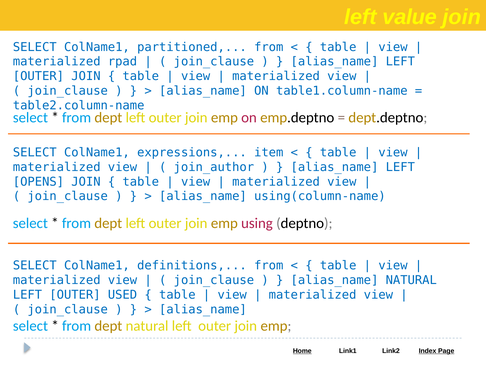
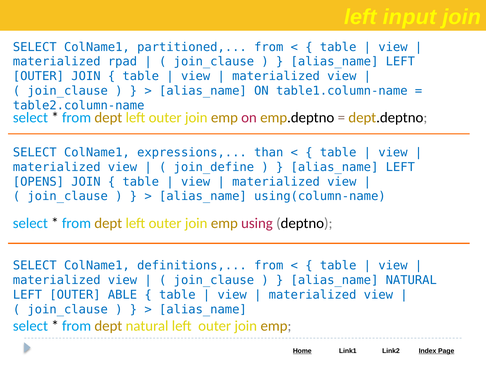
value: value -> input (410, 17)
item: item -> than (269, 152)
join_author: join_author -> join_define (214, 167)
USED: USED -> ABLE (122, 294)
